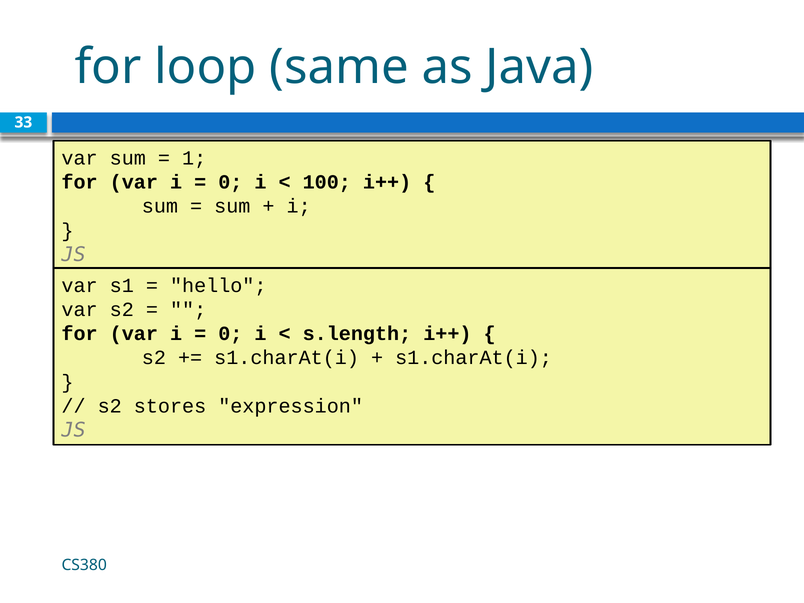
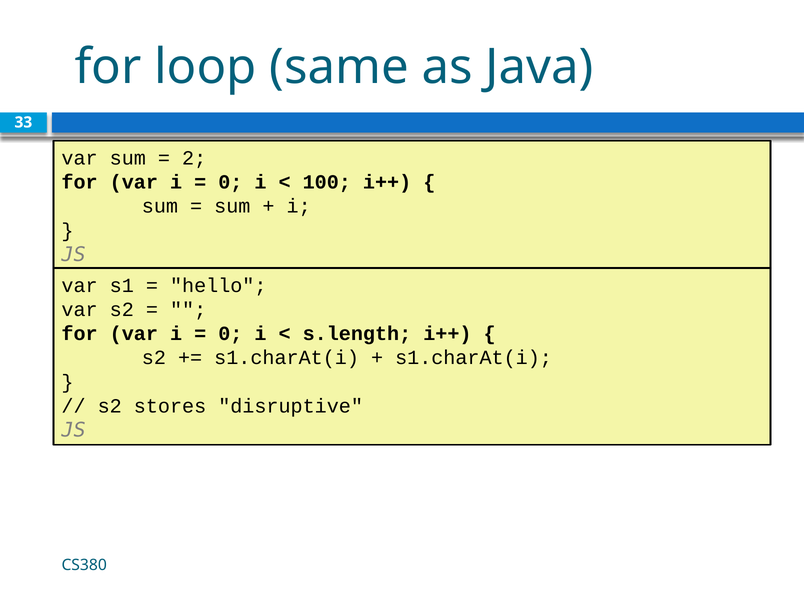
1: 1 -> 2 (194, 158)
expression: expression -> disruptive (291, 406)
